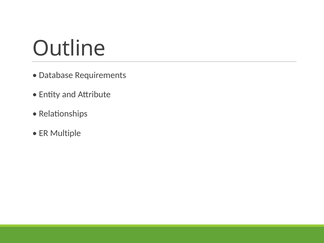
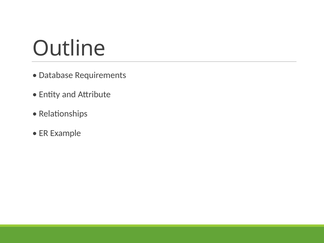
Multiple: Multiple -> Example (66, 133)
